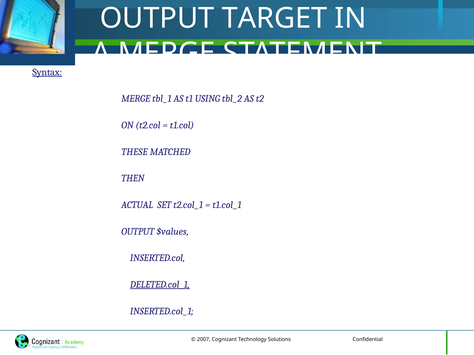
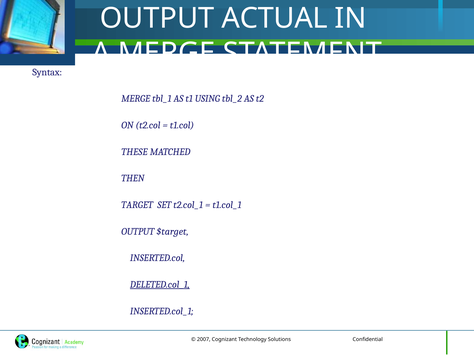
TARGET: TARGET -> ACTUAL (275, 18)
Syntax underline: present -> none (47, 72)
ACTUAL: ACTUAL -> TARGET (137, 205)
$values: $values -> $target (173, 232)
